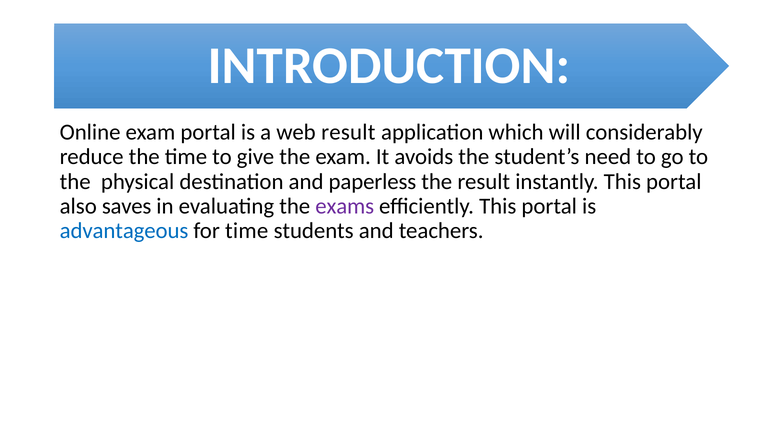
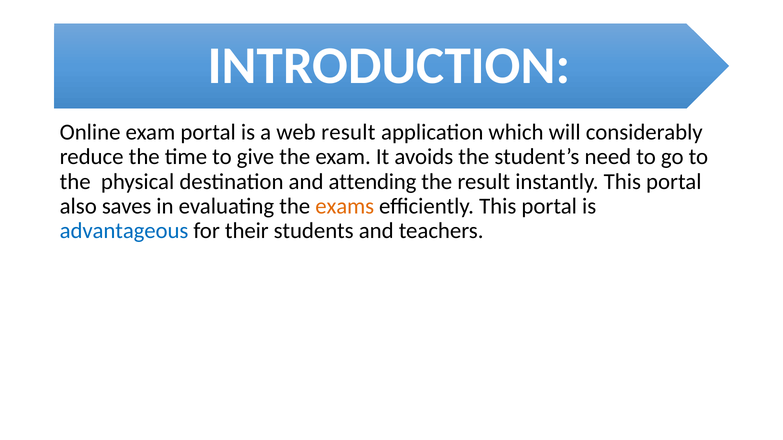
paperless: paperless -> attending (372, 182)
exams colour: purple -> orange (345, 206)
for time: time -> their (247, 231)
